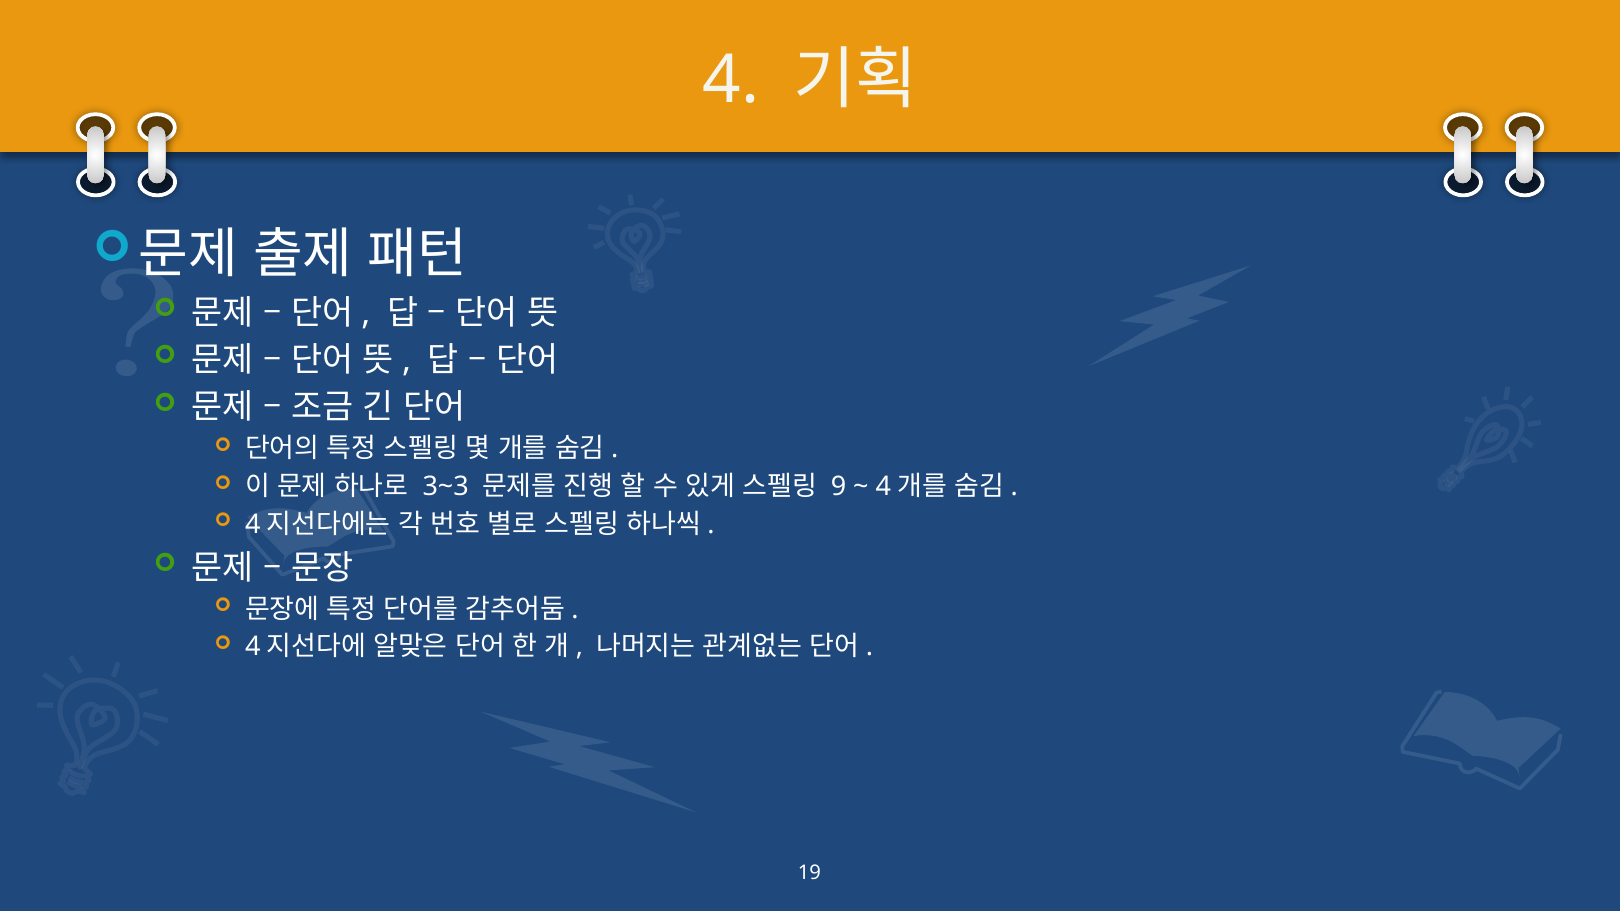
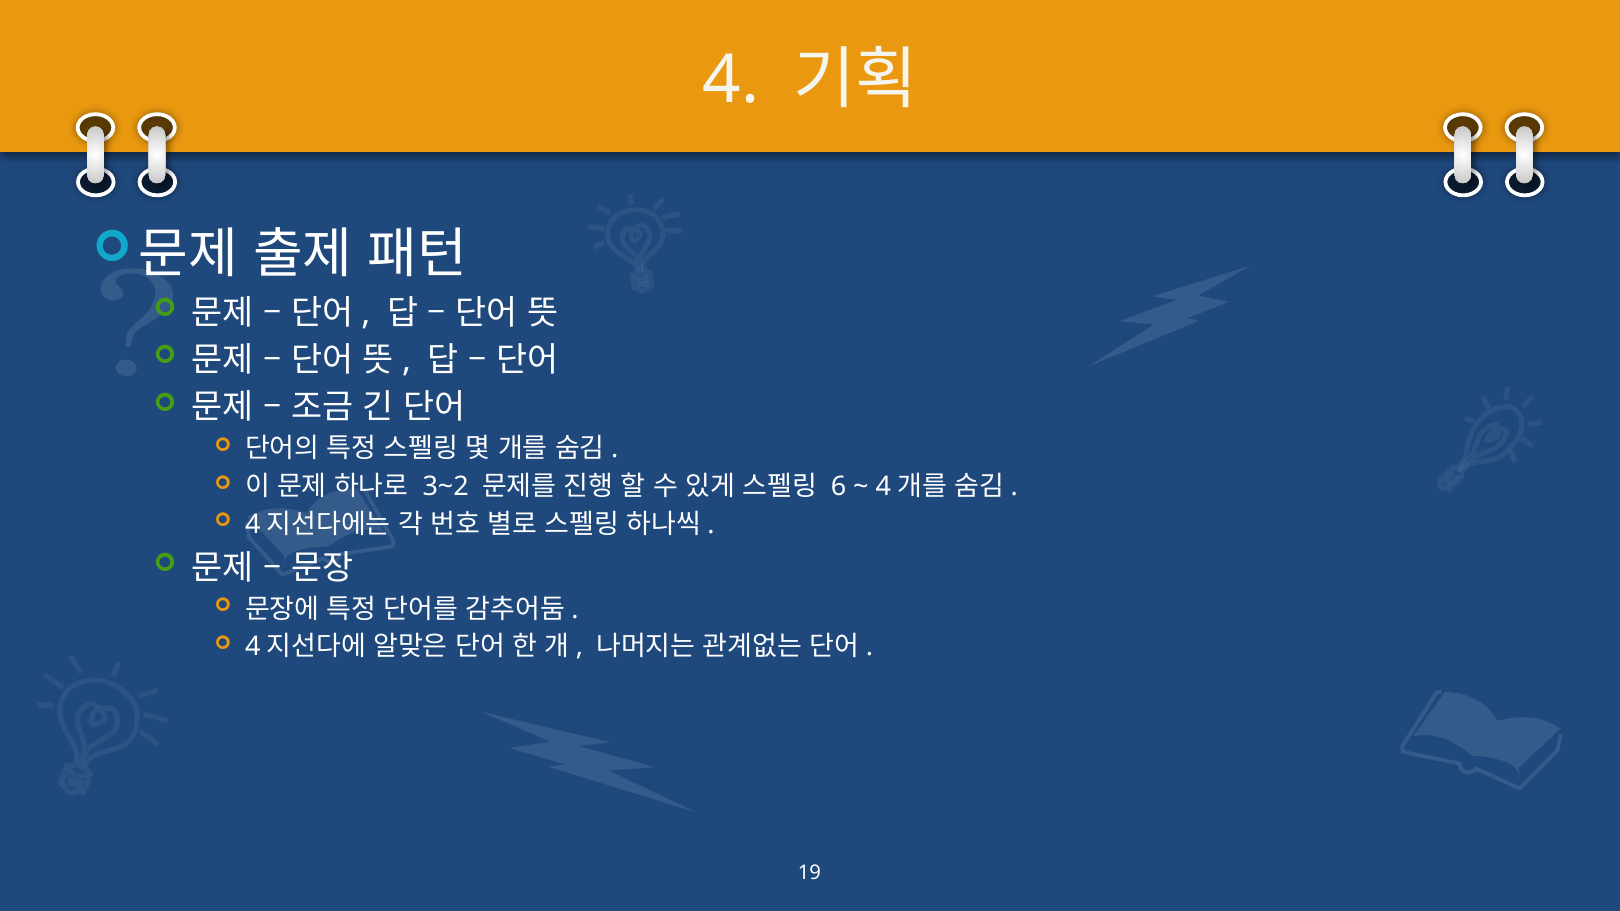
3~3: 3~3 -> 3~2 (446, 487)
9: 9 -> 6 (839, 487)
